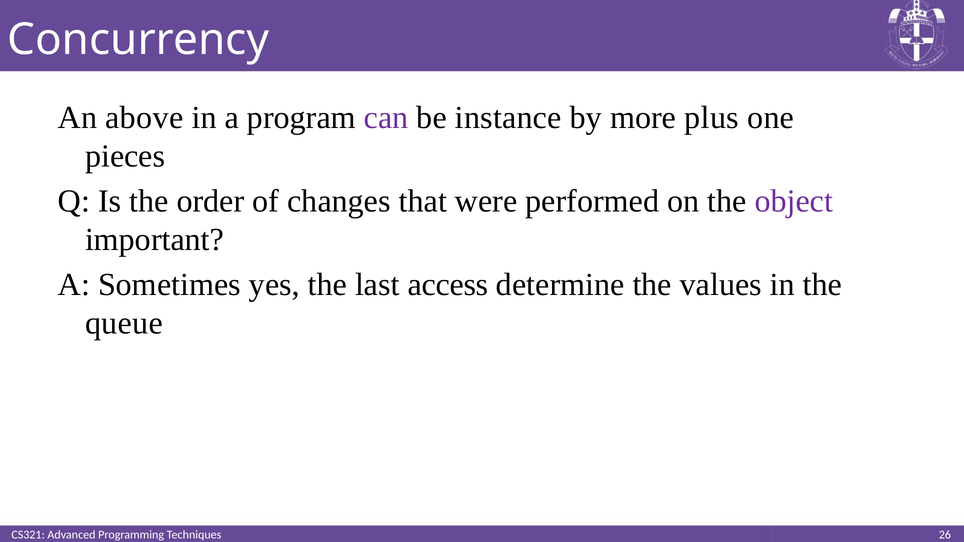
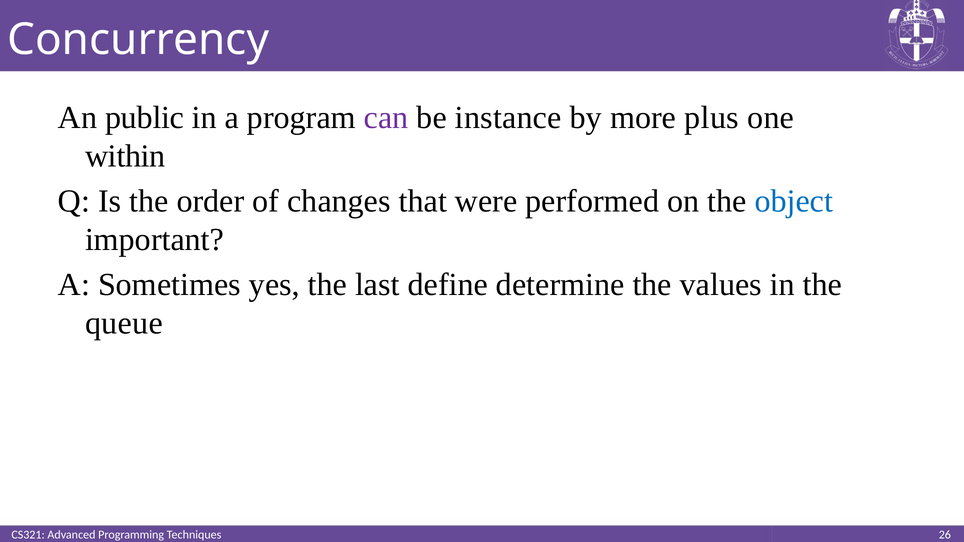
above: above -> public (145, 118)
pieces: pieces -> within (125, 156)
object colour: purple -> blue (794, 201)
access: access -> define (448, 285)
